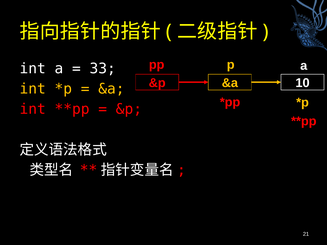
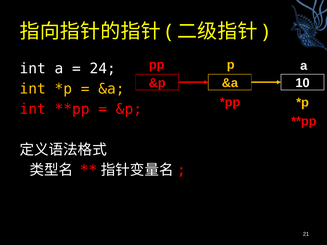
33: 33 -> 24 (103, 69)
